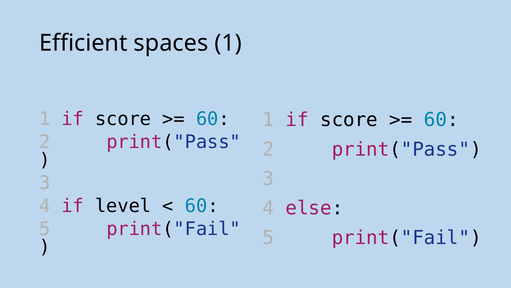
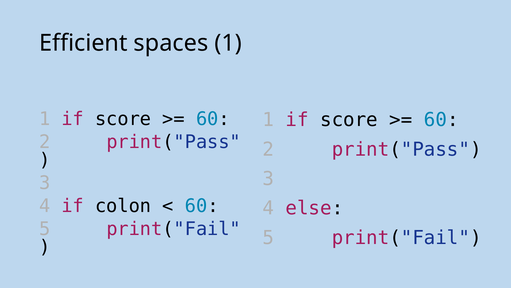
level: level -> colon (123, 206)
